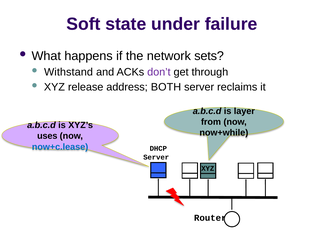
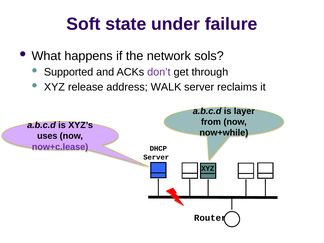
sets: sets -> sols (209, 56)
Withstand: Withstand -> Supported (69, 72)
BOTH: BOTH -> WALK (166, 87)
now+c.lease colour: blue -> purple (60, 147)
